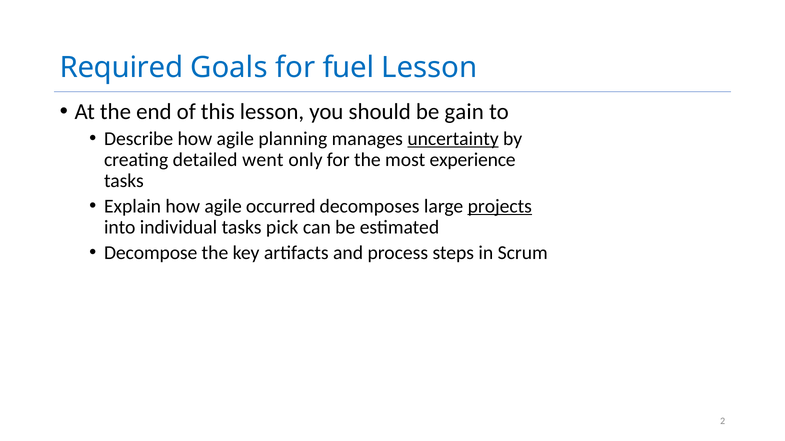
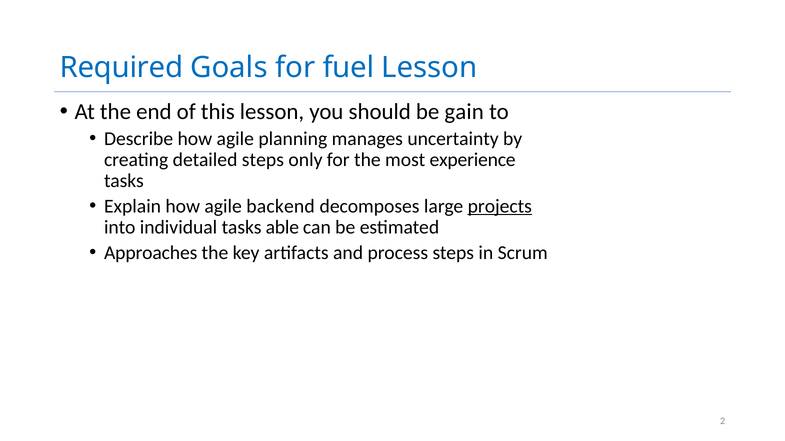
uncertainty underline: present -> none (453, 139)
detailed went: went -> steps (263, 160)
occurred: occurred -> backend (281, 206)
pick: pick -> able (282, 228)
Decompose: Decompose -> Approaches (151, 253)
